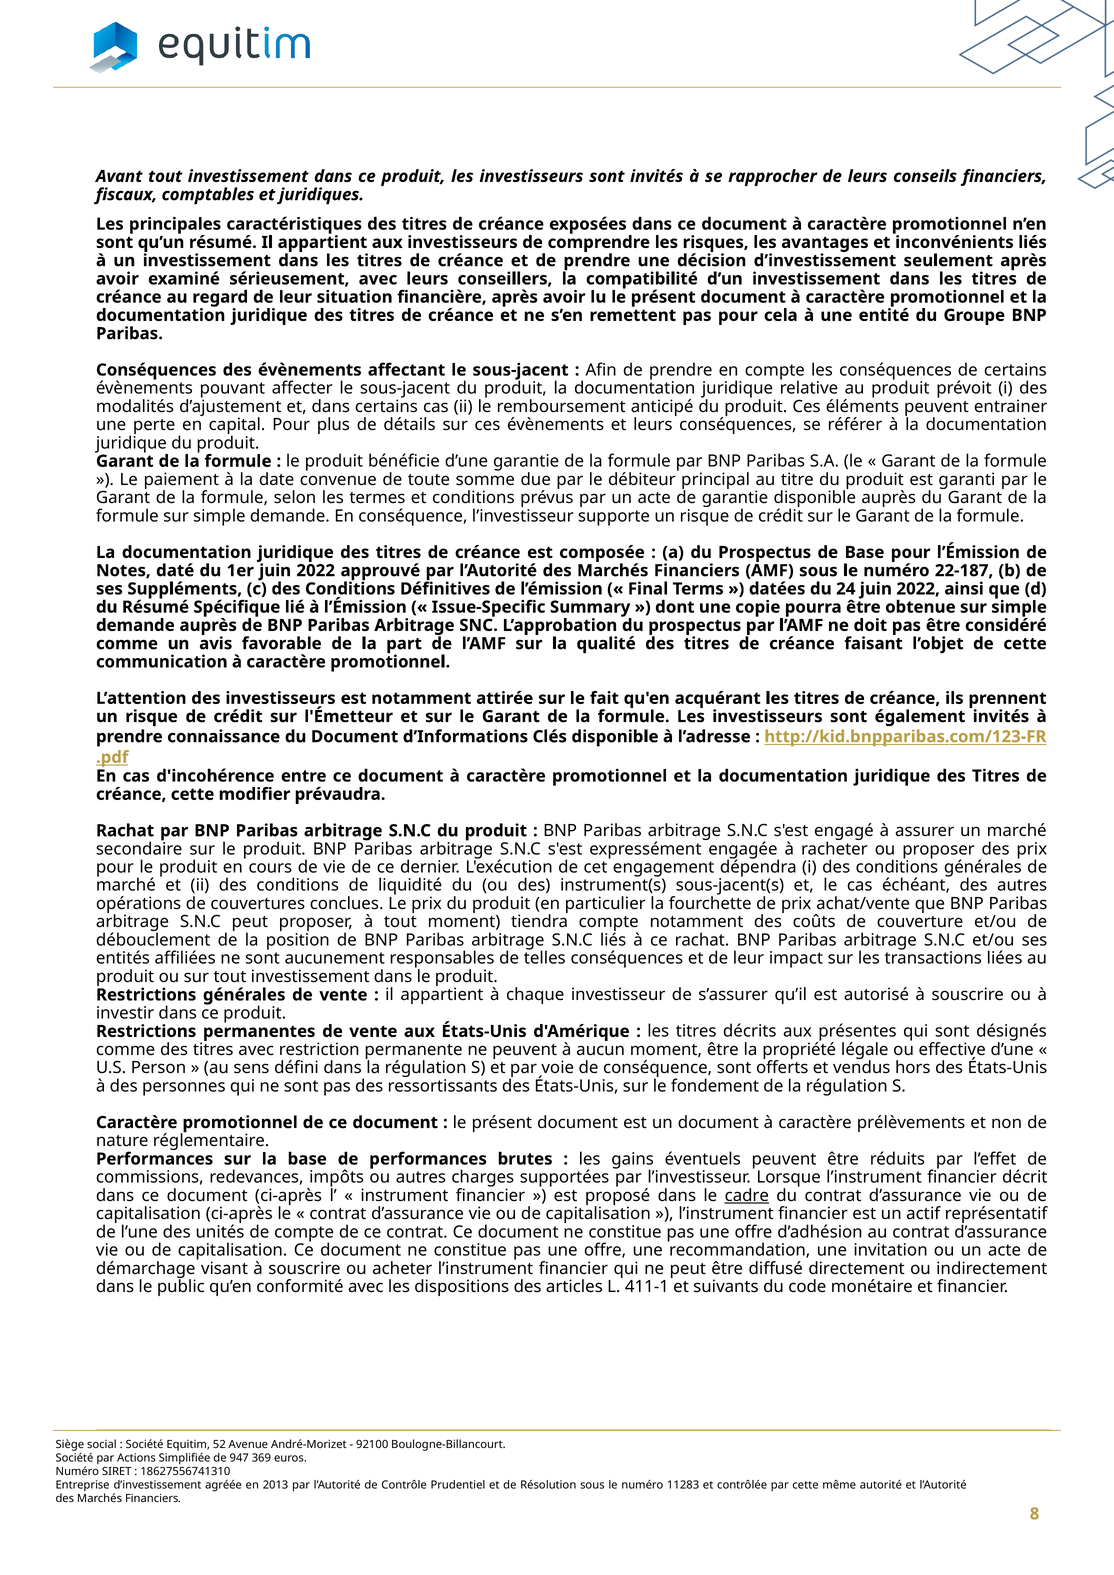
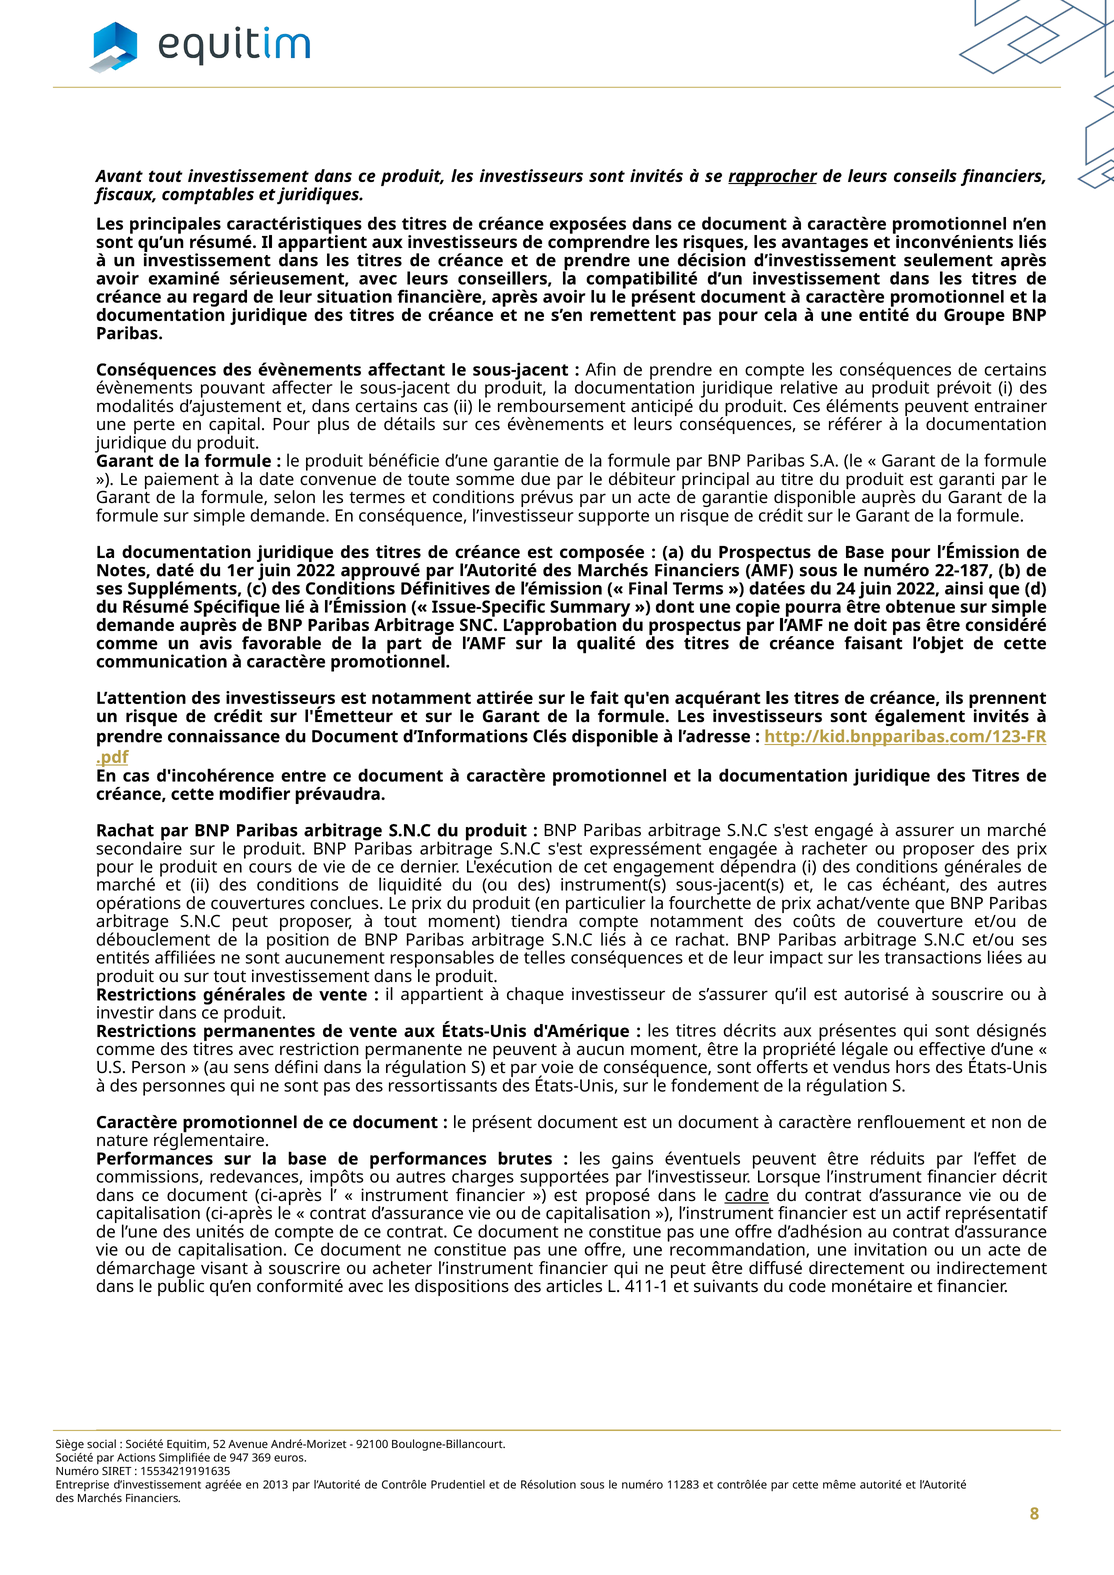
rapprocher underline: none -> present (773, 176)
prélèvements: prélèvements -> renflouement (911, 1123)
18627556741310: 18627556741310 -> 15534219191635 (185, 1472)
